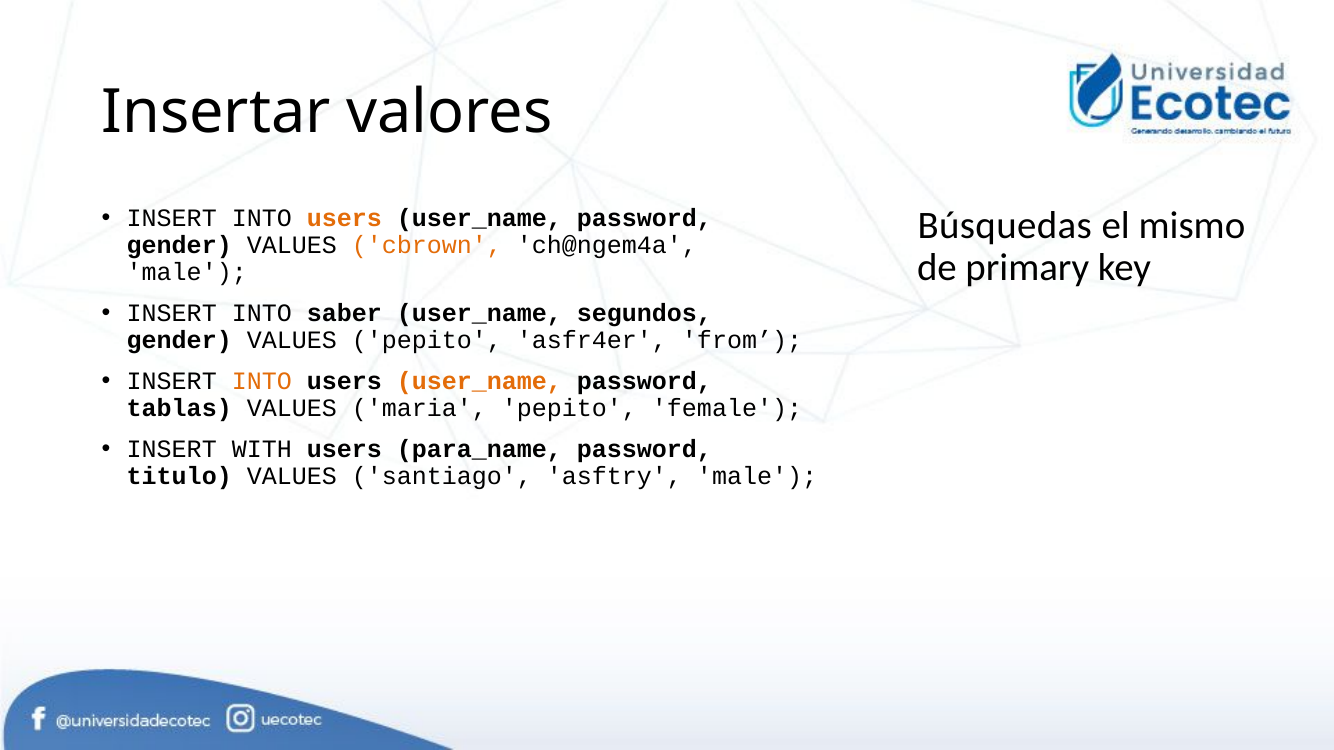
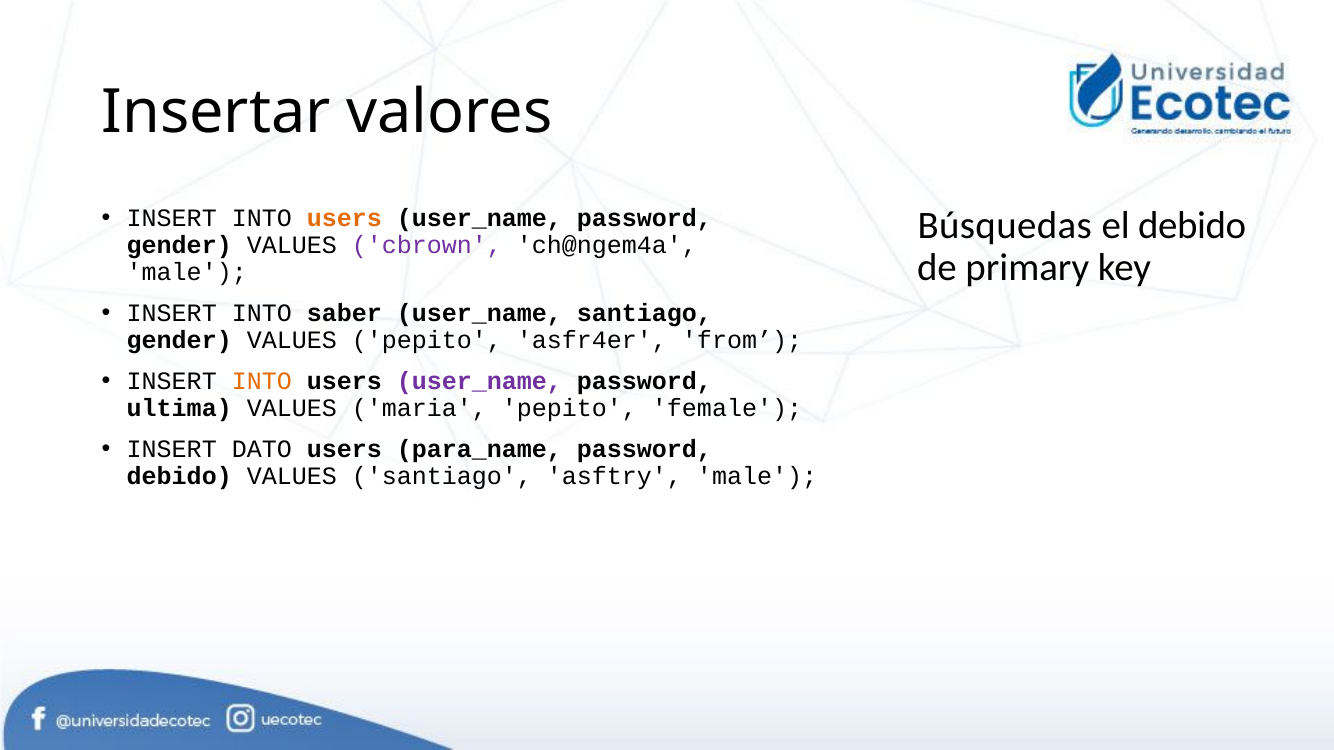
el mismo: mismo -> debido (1192, 225)
cbrown colour: orange -> purple (427, 245)
user_name segundos: segundos -> santiago (644, 313)
user_name colour: orange -> purple (479, 381)
tablas: tablas -> ultima (179, 408)
WITH: WITH -> DATO (262, 449)
titulo: titulo -> debido (179, 476)
